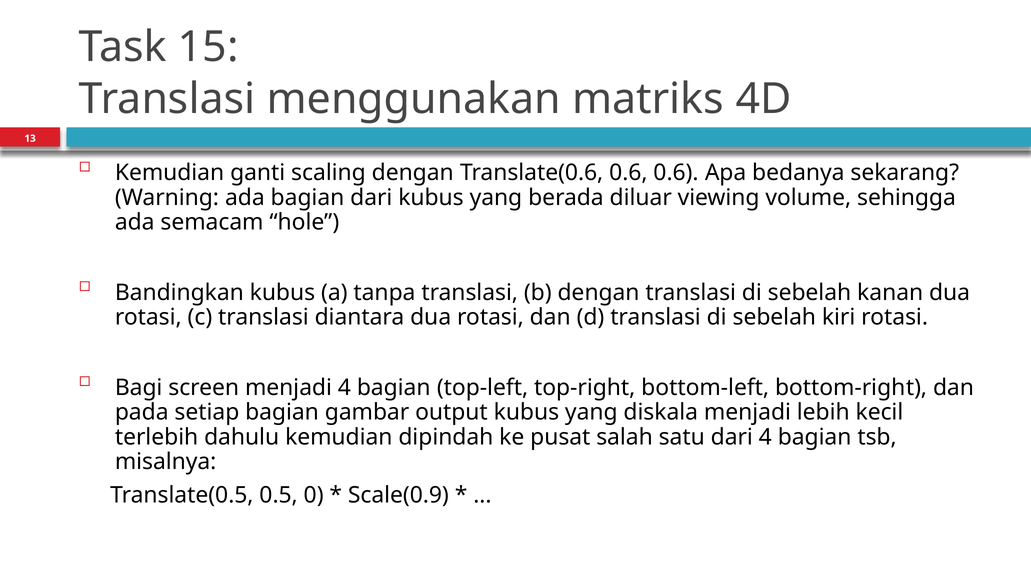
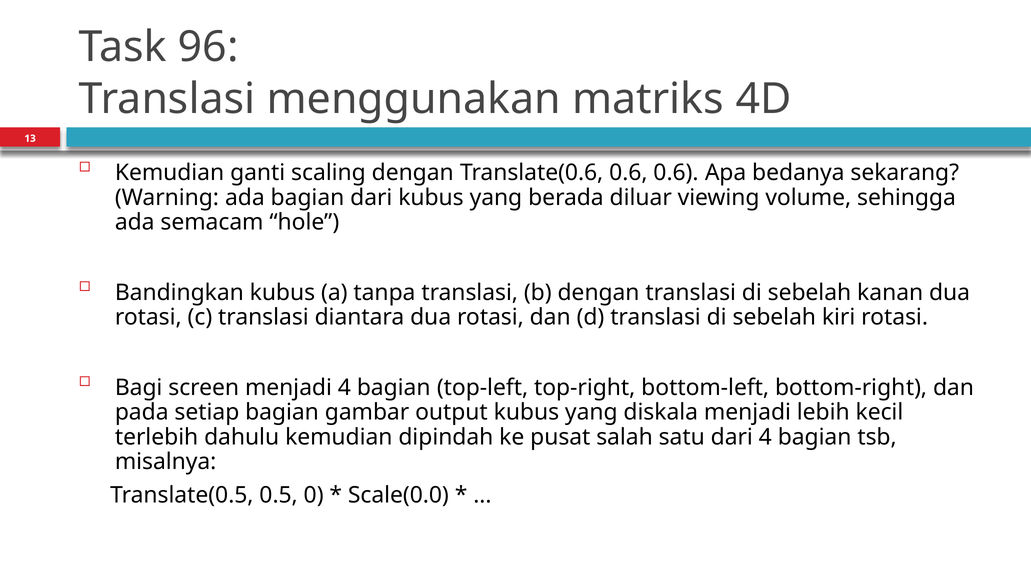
15: 15 -> 96 (208, 47)
Scale(0.9: Scale(0.9 -> Scale(0.0 (398, 495)
